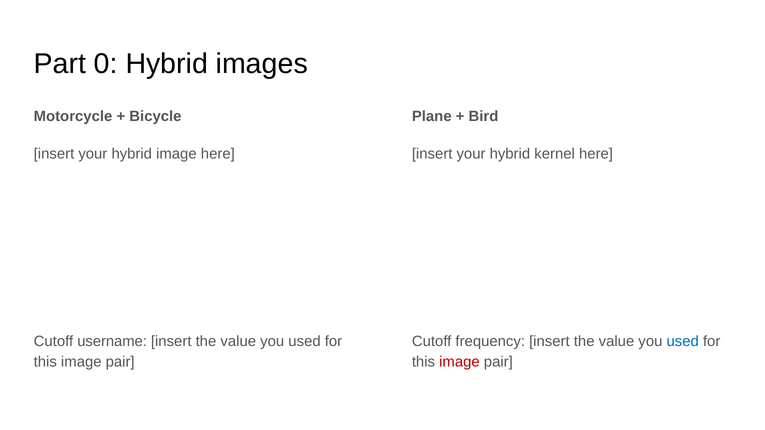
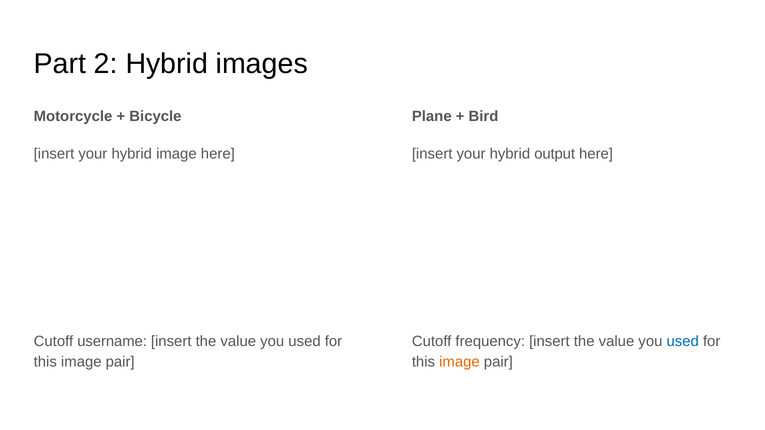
0: 0 -> 2 (106, 64)
kernel: kernel -> output (555, 154)
image colour: red -> orange (459, 362)
